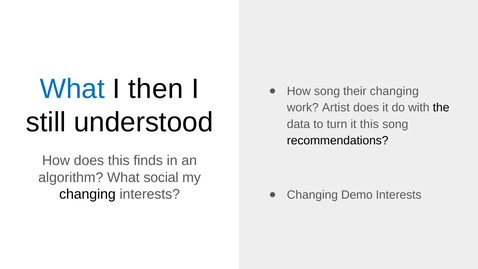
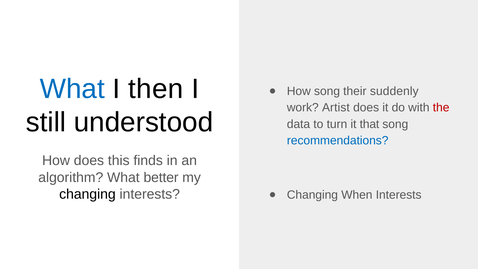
their changing: changing -> suddenly (394, 91)
the colour: black -> red (441, 108)
it this: this -> that (369, 124)
recommendations colour: black -> blue (338, 140)
social: social -> better (161, 177)
Demo: Demo -> When (357, 195)
